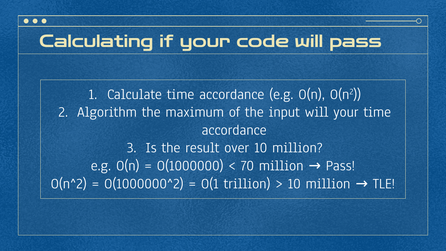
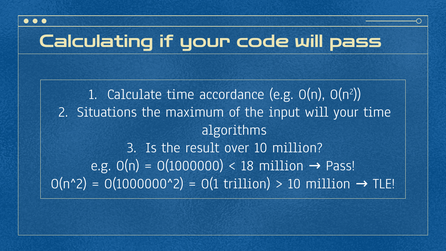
Algorithm: Algorithm -> Situations (107, 112)
accordance: accordance -> algorithms (234, 130)
70: 70 -> 18 (247, 166)
